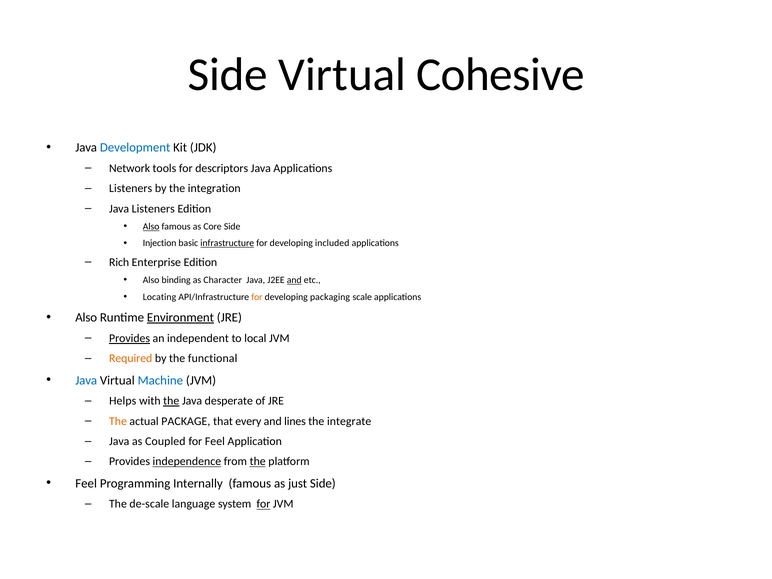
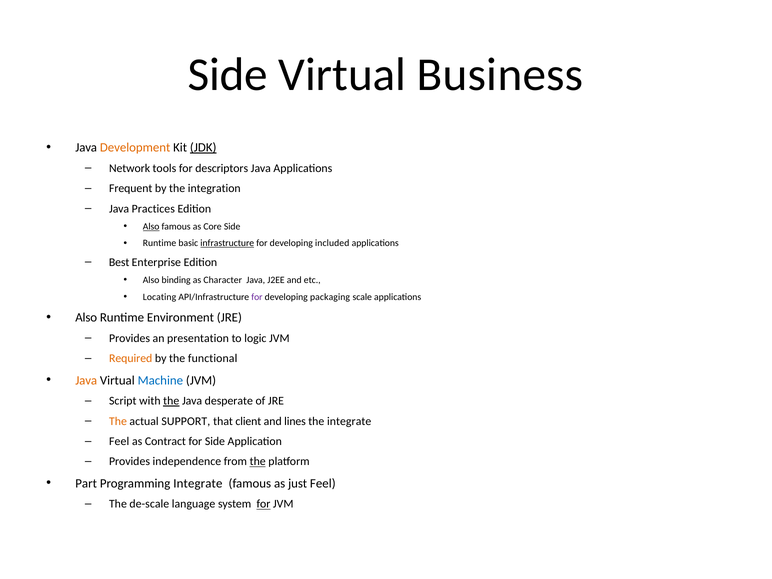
Cohesive: Cohesive -> Business (500, 75)
Development colour: blue -> orange (135, 148)
JDK underline: none -> present (203, 148)
Listeners: Listeners -> Frequent (131, 189)
Java Listeners: Listeners -> Practices (153, 209)
Injection: Injection -> Runtime (160, 243)
Rich: Rich -> Best (119, 262)
and underline: present -> none (294, 280)
for colour: orange -> purple (257, 297)
Environment underline: present -> none (180, 318)
Provides underline: present -> none (130, 338)
independent: independent -> presentation (198, 338)
local: local -> logic (255, 338)
Java colour: blue -> orange (86, 380)
Helps: Helps -> Script (123, 401)
PACKAGE: PACKAGE -> SUPPORT (186, 421)
every: every -> client (248, 421)
Java: Java -> Feel (119, 441)
Coupled: Coupled -> Contract (165, 441)
for Feel: Feel -> Side (215, 441)
independence underline: present -> none (187, 462)
Feel: Feel -> Part (86, 483)
Programming Internally: Internally -> Integrate (198, 483)
just Side: Side -> Feel (323, 483)
